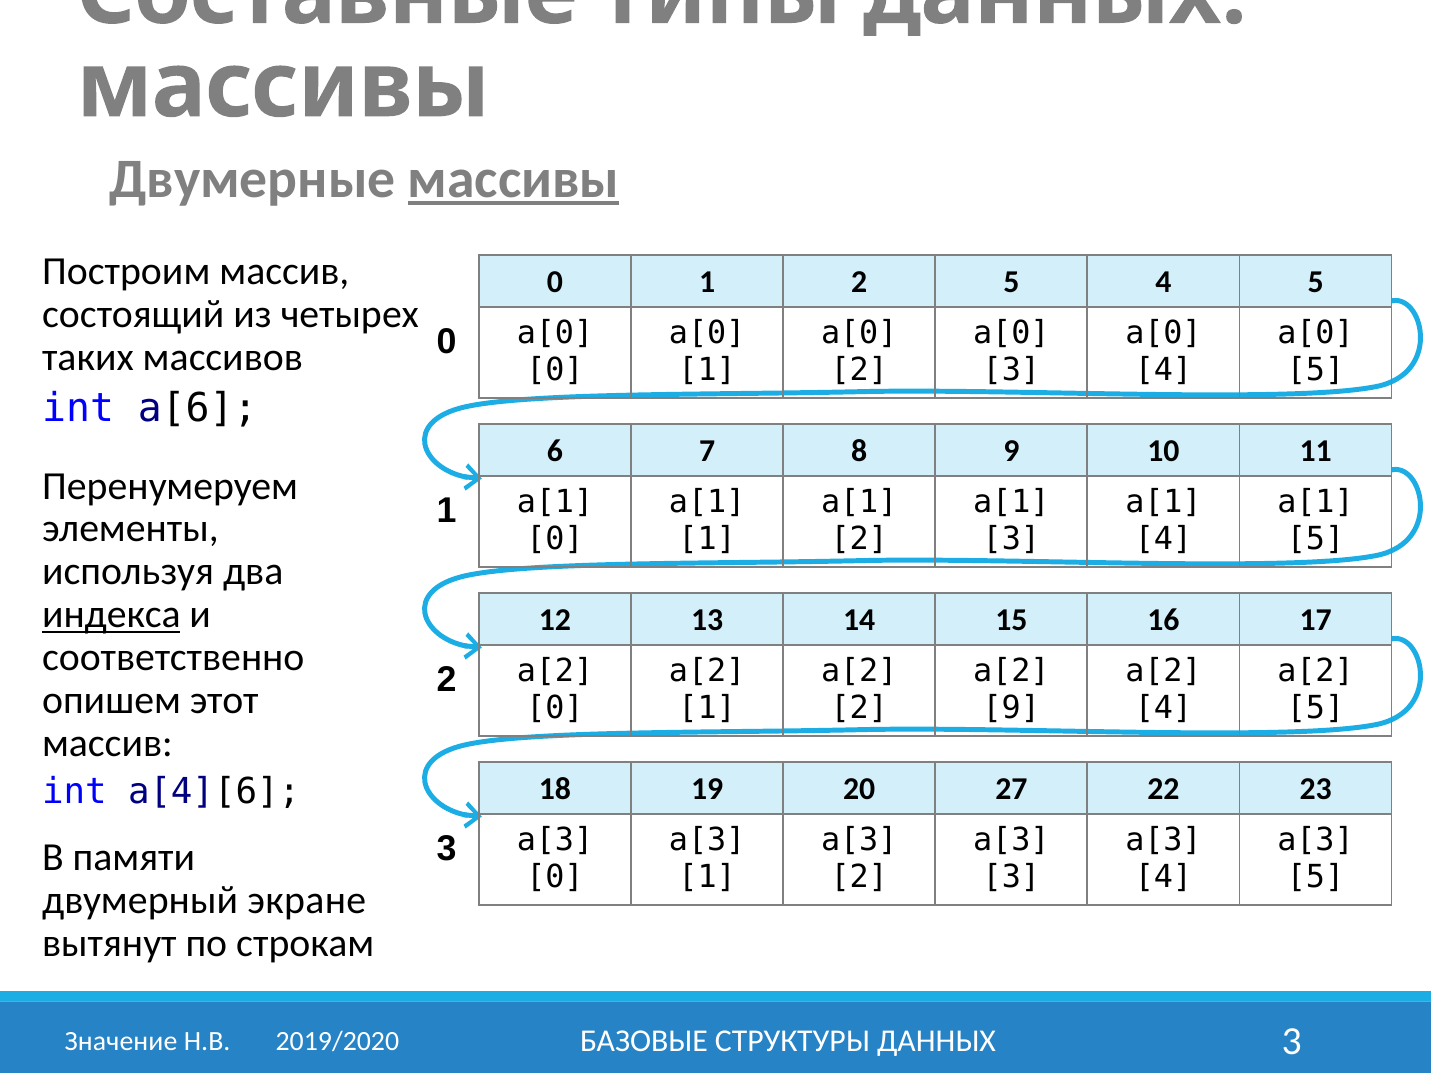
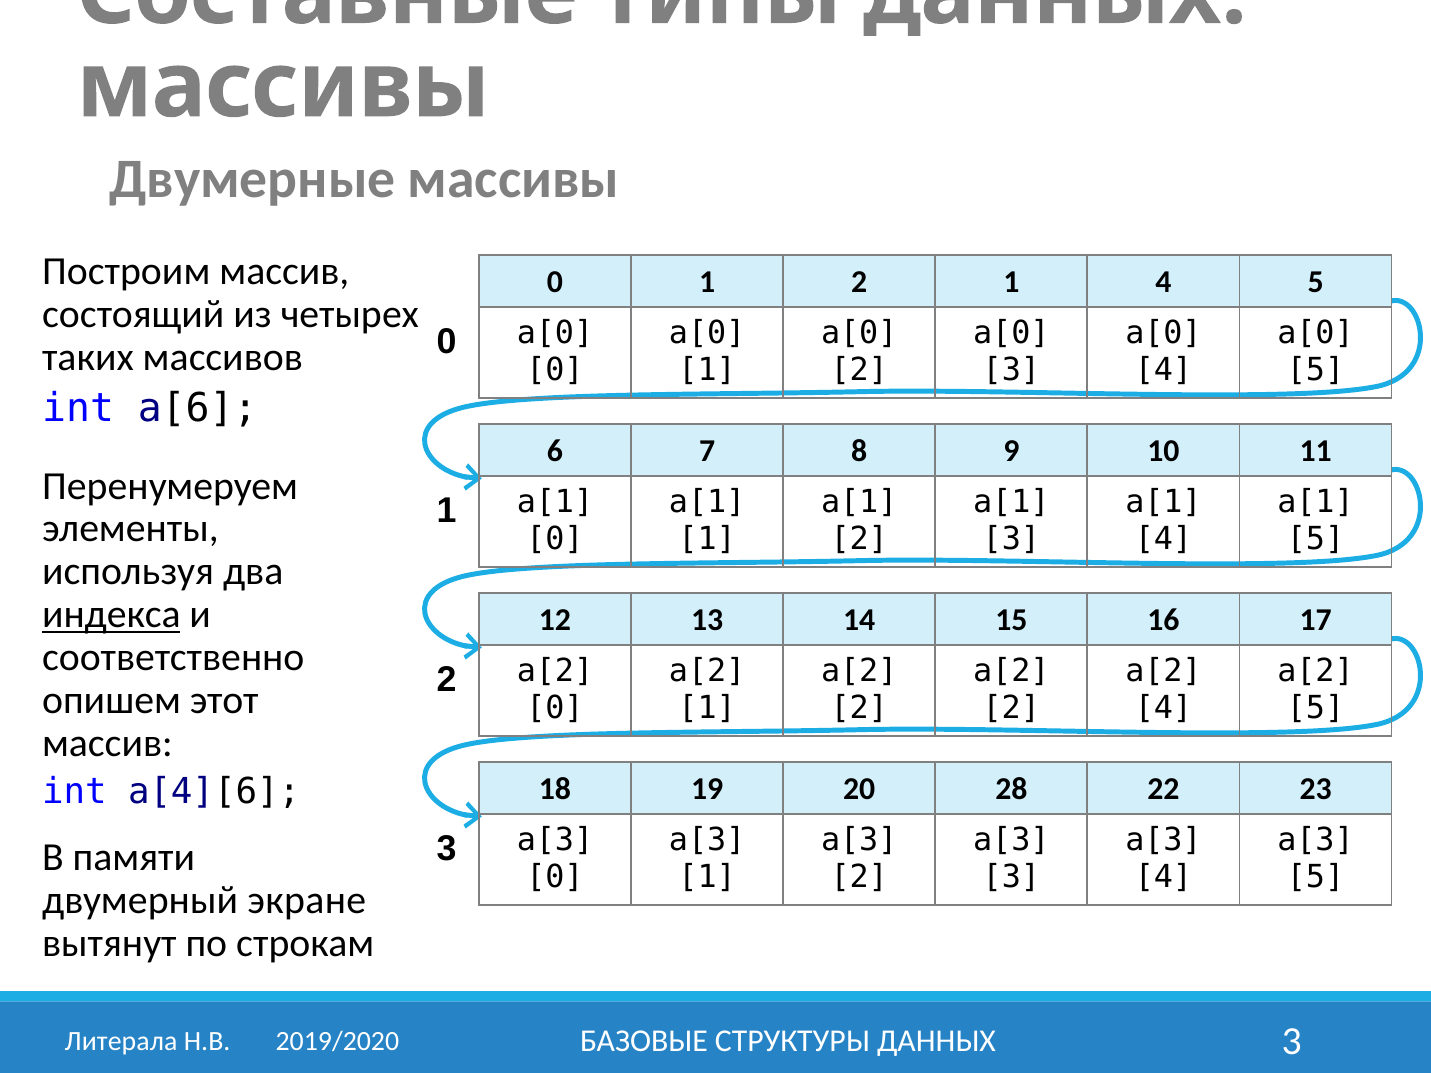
массивы underline: present -> none (514, 179)
2 5: 5 -> 1 (1011, 282)
9: 9 -> 2 (1011, 708)
27: 27 -> 28 (1011, 789)
Значение: Значение -> Литерала (121, 1041)
